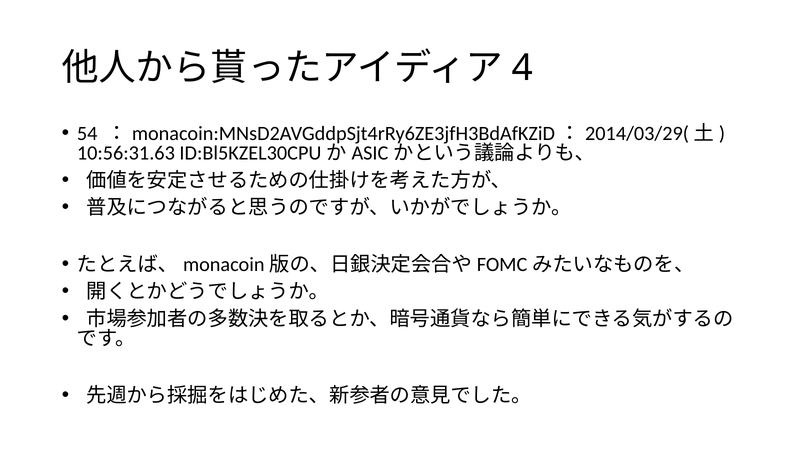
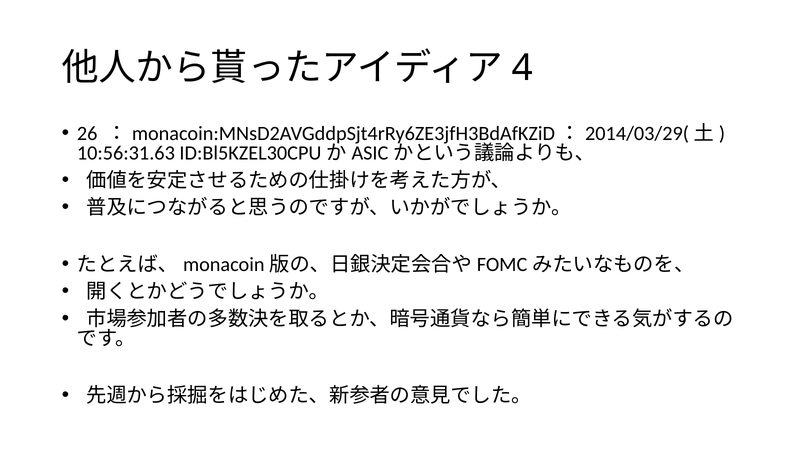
54: 54 -> 26 (87, 133)
